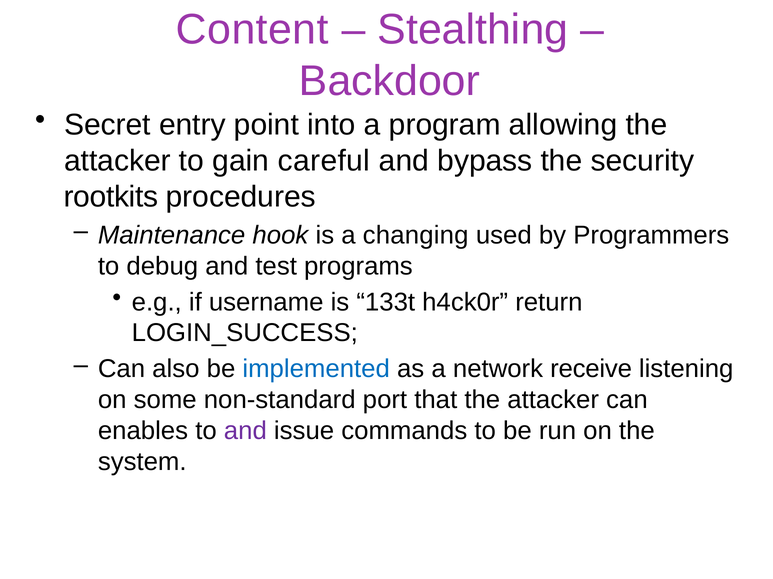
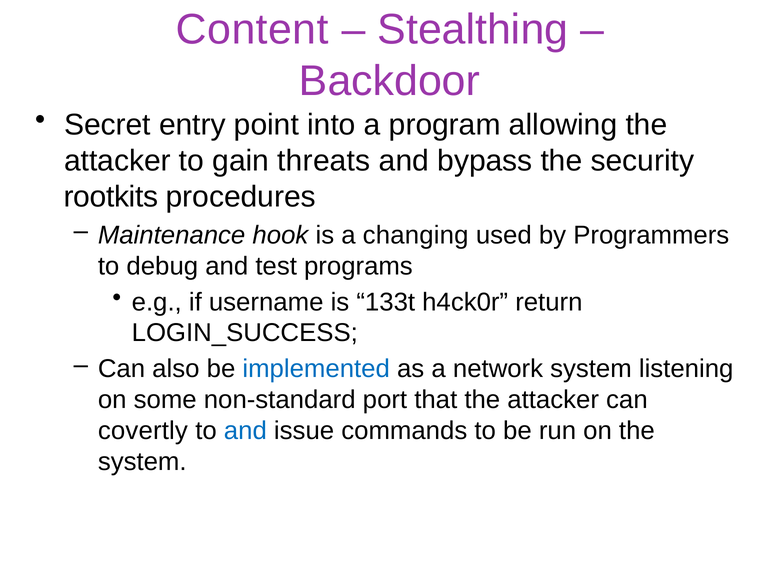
careful: careful -> threats (324, 161)
network receive: receive -> system (591, 369)
enables: enables -> covertly (143, 431)
and colour: purple -> blue (245, 431)
